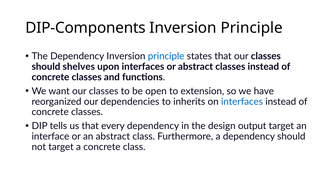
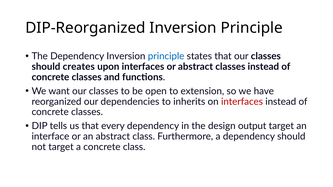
DIP-Components: DIP-Components -> DIP-Reorganized (85, 28)
shelves: shelves -> creates (79, 67)
interfaces colour: blue -> red (242, 102)
